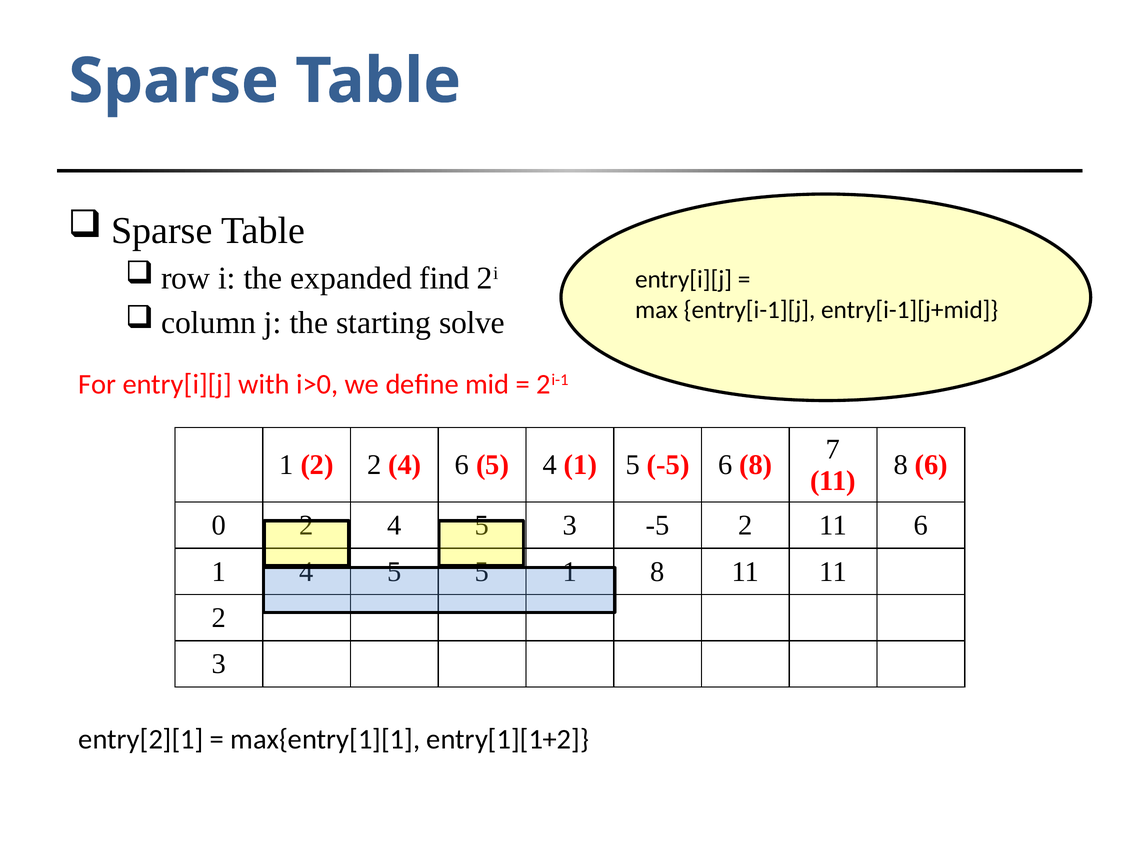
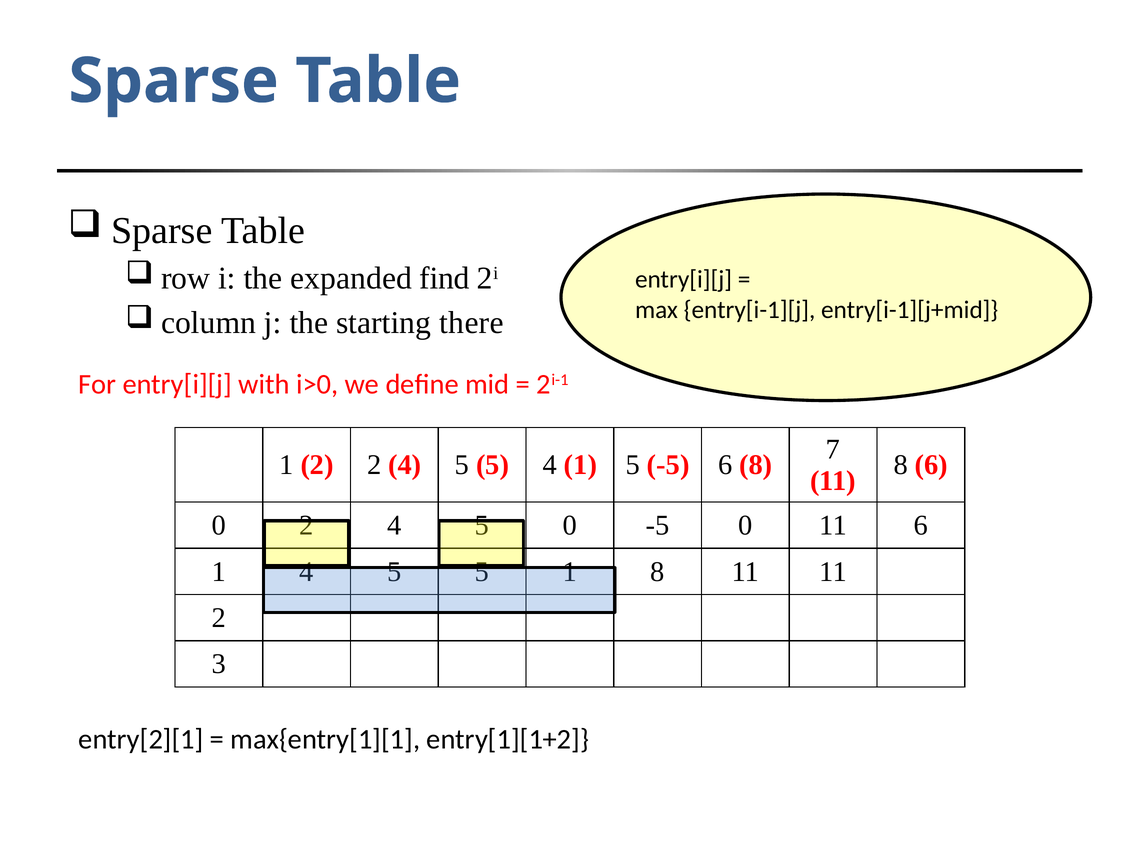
solve: solve -> there (472, 323)
2 2 4 6: 6 -> 5 (462, 465)
3: 3 -> 0 (570, 525)
-5 2: 2 -> 0 (745, 525)
